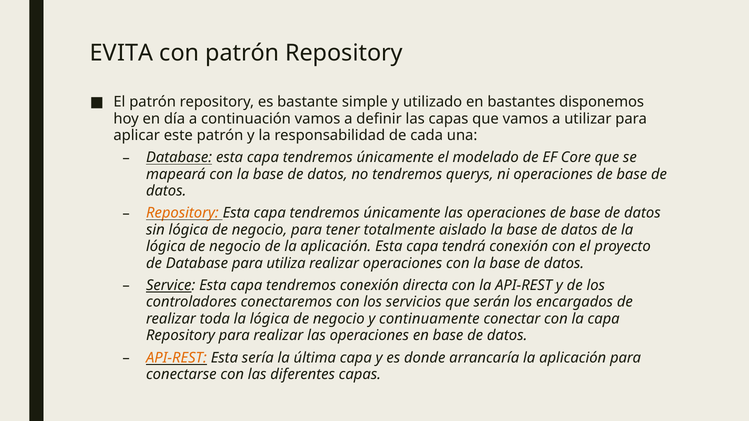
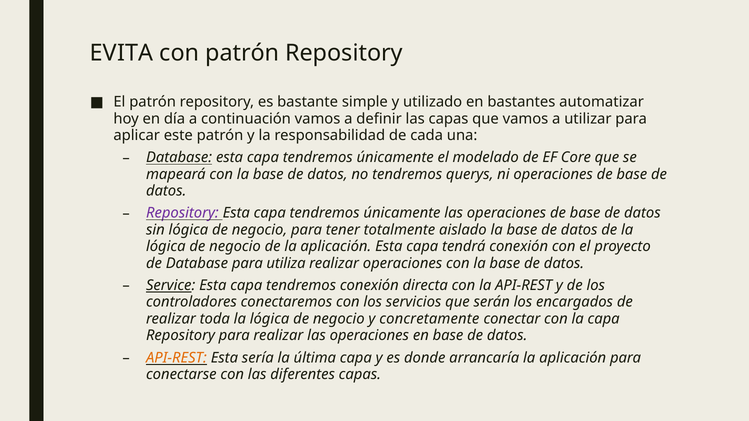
disponemos: disponemos -> automatizar (602, 102)
Repository colour: orange -> purple (182, 213)
continuamente: continuamente -> concretamente (429, 319)
